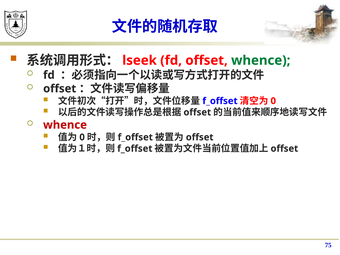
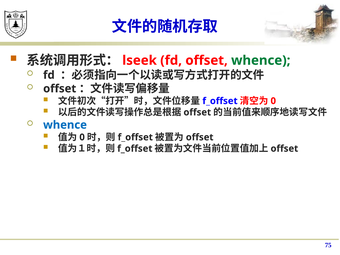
whence colour: red -> blue (65, 125)
